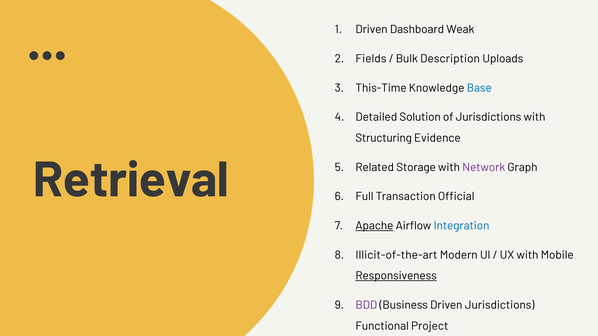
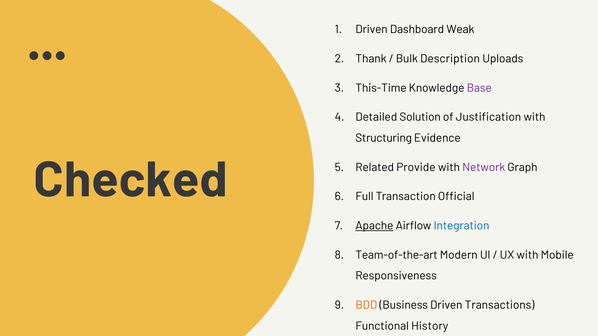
Fields: Fields -> Thank (371, 59)
Base colour: blue -> purple (479, 88)
of Jurisdictions: Jurisdictions -> Justification (488, 117)
Retrieval: Retrieval -> Checked (131, 180)
Storage: Storage -> Provide (416, 167)
Illicit-of-the-art: Illicit-of-the-art -> Team-of-the-art (397, 255)
Responsiveness underline: present -> none (396, 276)
BDD colour: purple -> orange (366, 305)
Driven Jurisdictions: Jurisdictions -> Transactions (500, 305)
Project: Project -> History (430, 326)
